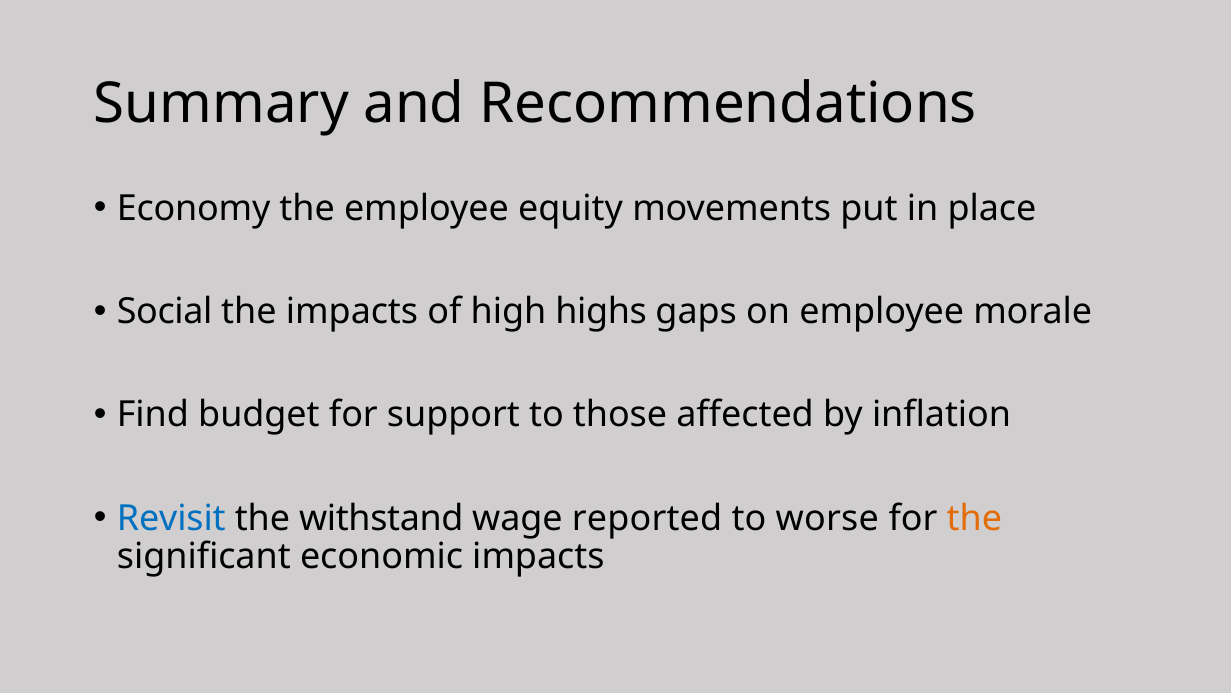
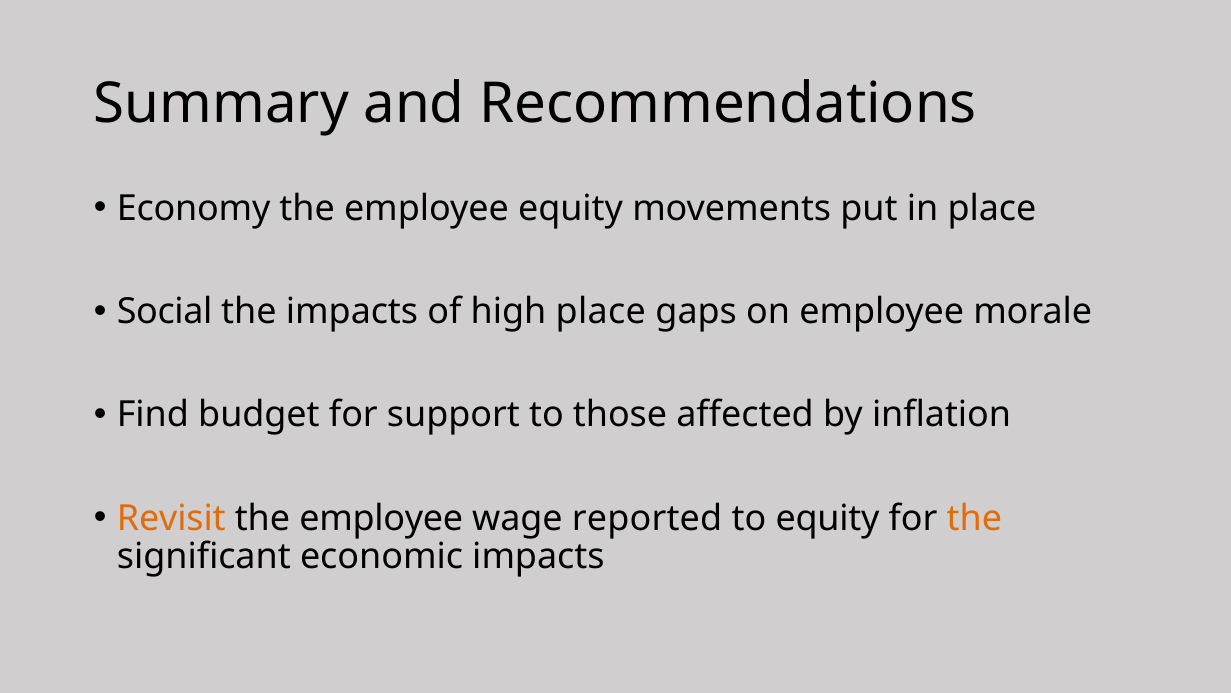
high highs: highs -> place (601, 311)
Revisit colour: blue -> orange (171, 518)
withstand: withstand -> employee (381, 518)
to worse: worse -> equity (828, 518)
